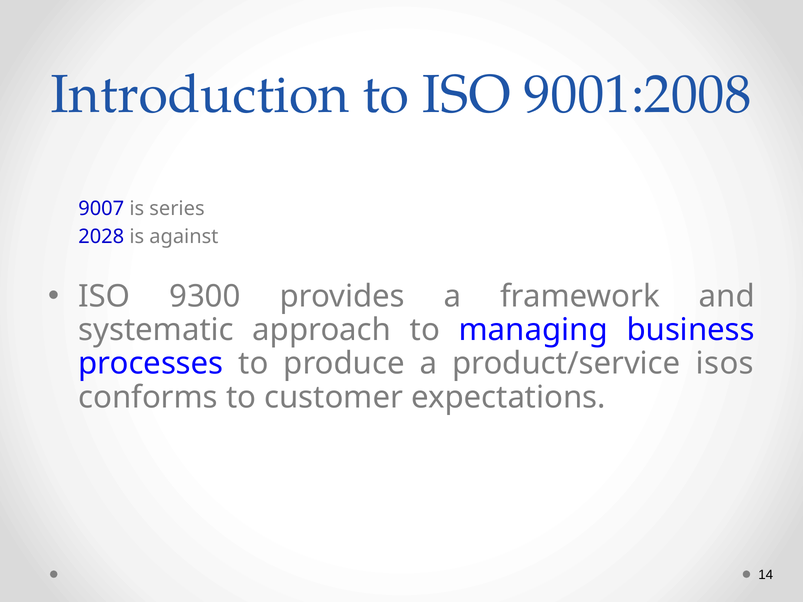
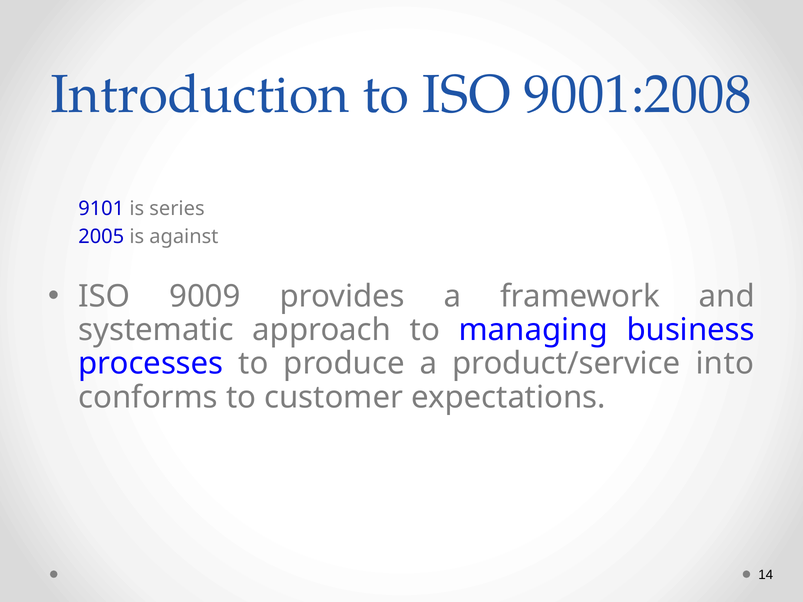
9007: 9007 -> 9101 (101, 209)
2028: 2028 -> 2005 (101, 237)
9300: 9300 -> 9009 (205, 296)
isos: isos -> into (725, 364)
